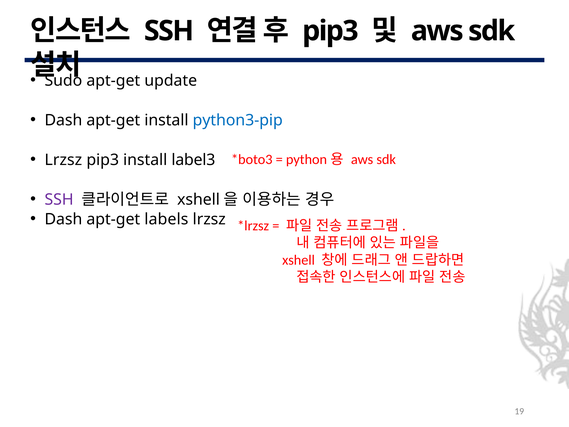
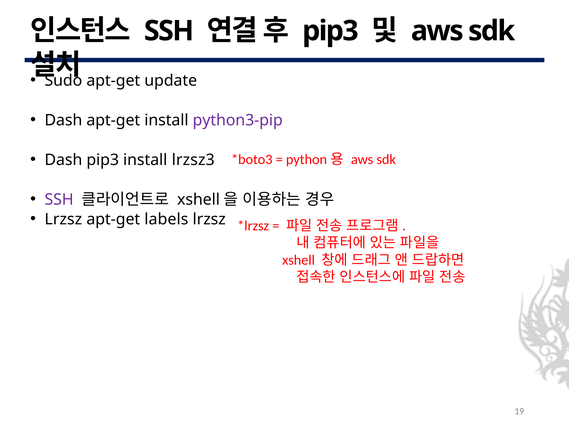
python3-pip colour: blue -> purple (238, 120)
Lrzsz: Lrzsz -> Dash (63, 160)
label3: label3 -> lrzsz3 (193, 160)
Dash: Dash -> Lrzsz (63, 219)
